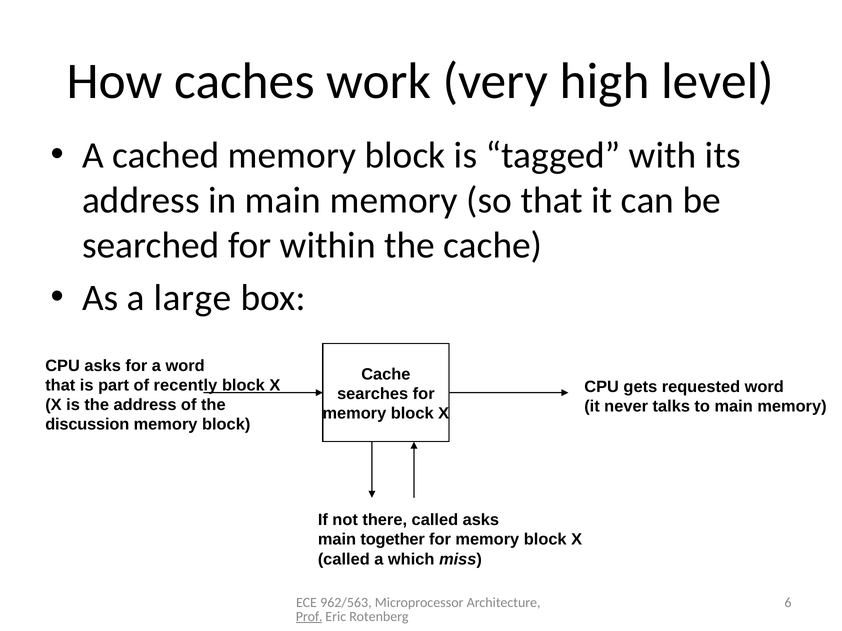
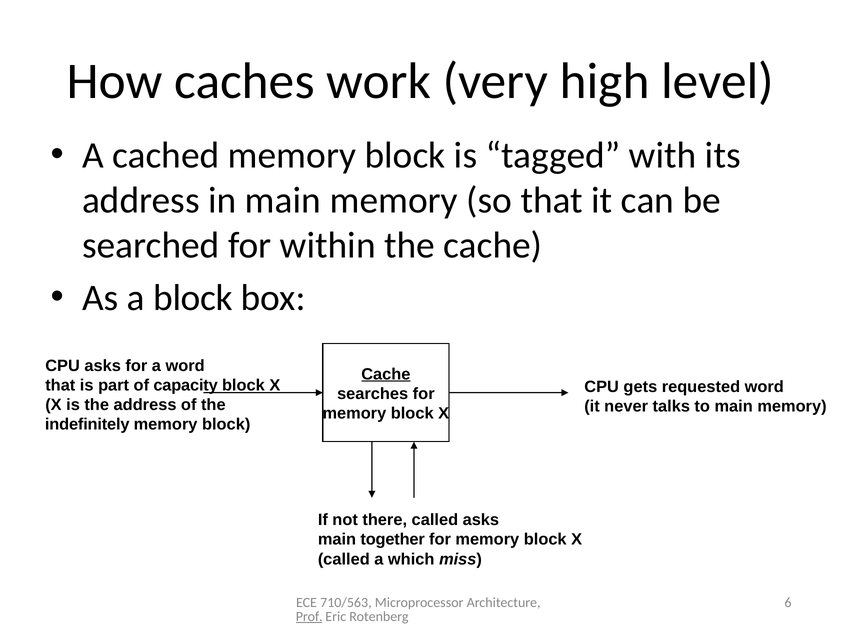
a large: large -> block (193, 298)
Cache underline: none -> present (386, 374)
recently: recently -> capacity (186, 386)
discussion: discussion -> indefinitely (87, 425)
962/563: 962/563 -> 710/563 (346, 603)
